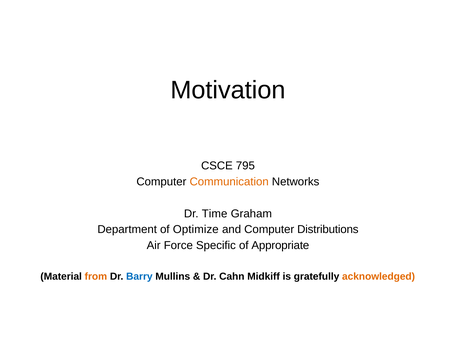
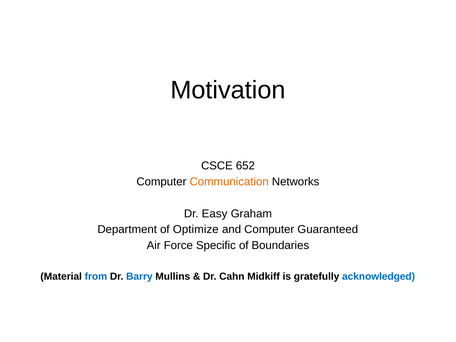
795: 795 -> 652 (245, 166)
Time: Time -> Easy (215, 214)
Distributions: Distributions -> Guaranteed (328, 230)
Appropriate: Appropriate -> Boundaries (280, 246)
from colour: orange -> blue (96, 276)
acknowledged colour: orange -> blue (379, 276)
